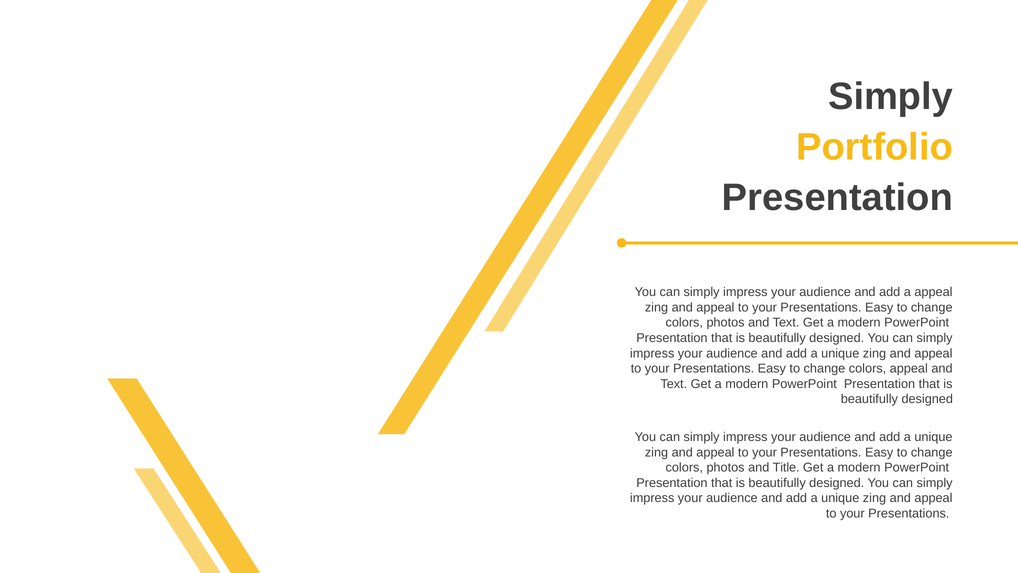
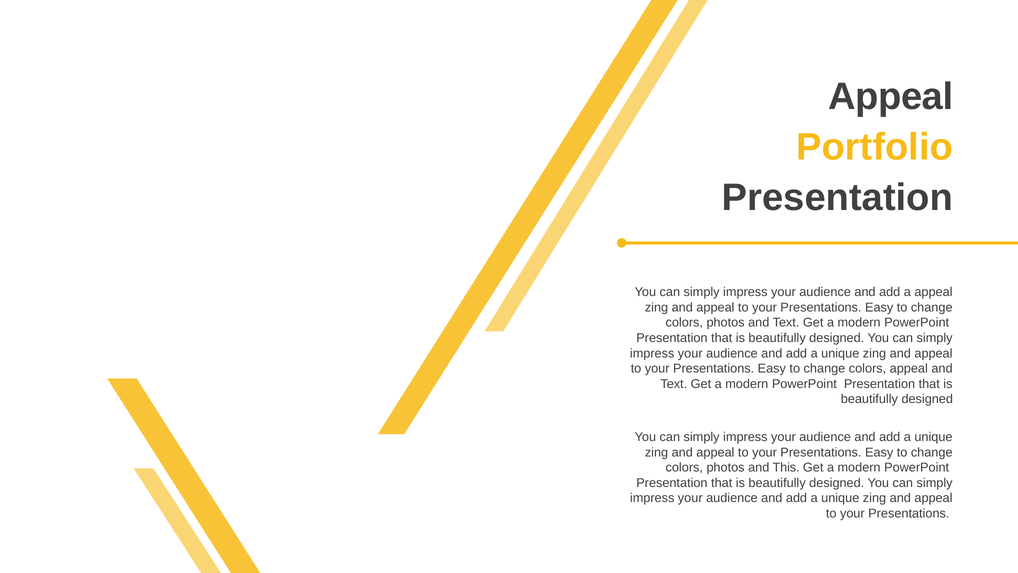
Simply: Simply -> Appeal (891, 97)
Title: Title -> This (786, 467)
